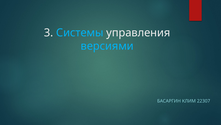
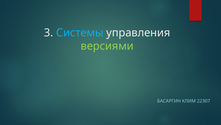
версиями colour: light blue -> light green (107, 46)
